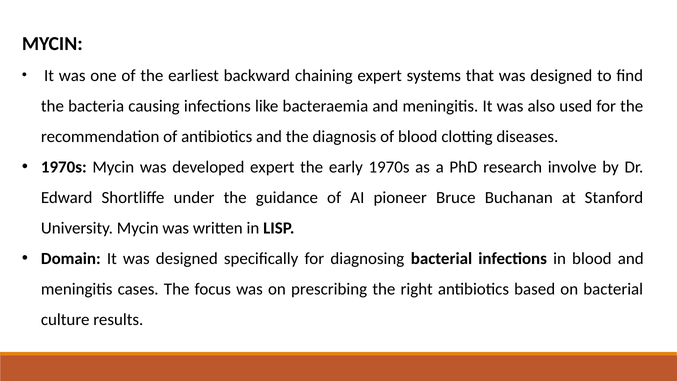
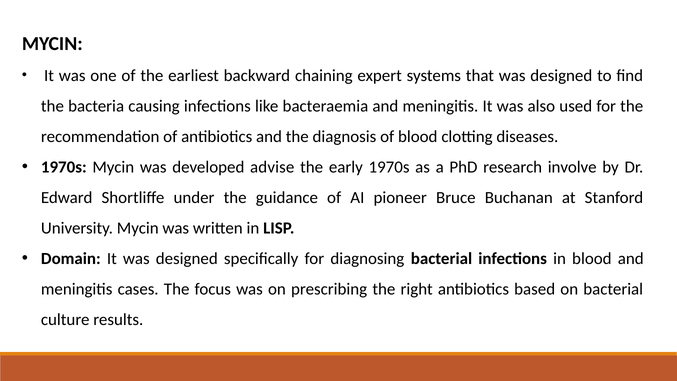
developed expert: expert -> advise (272, 167)
